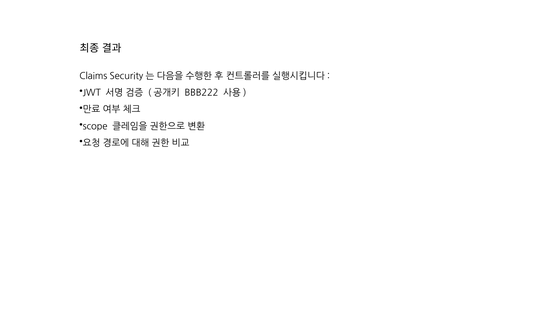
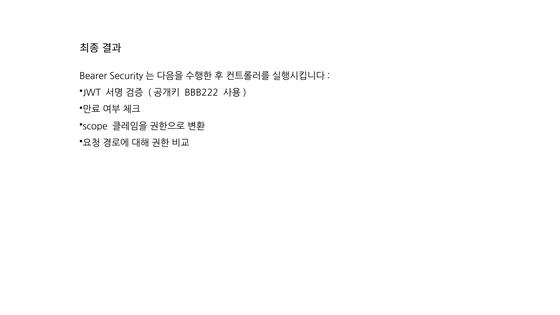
Claims: Claims -> Bearer (93, 76)
